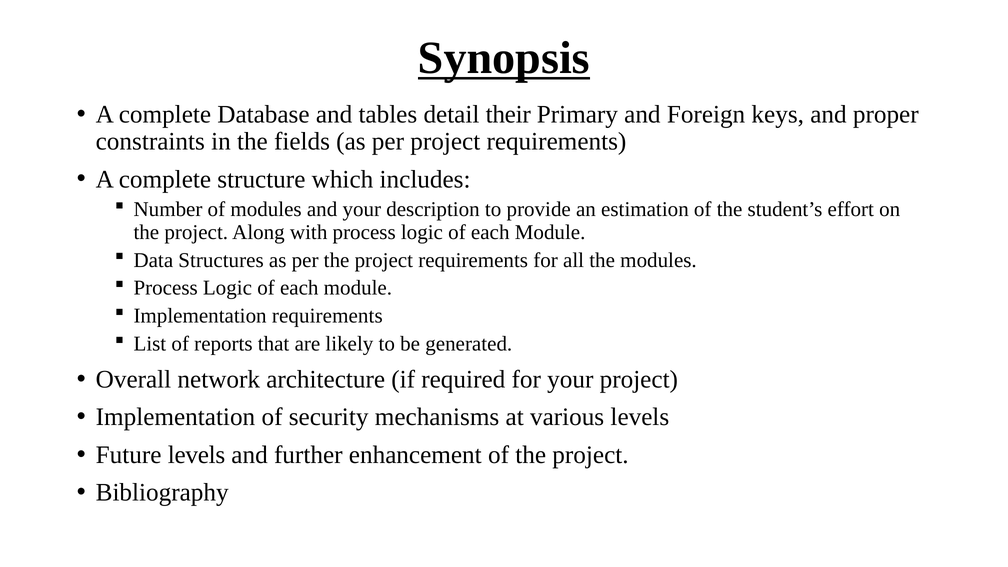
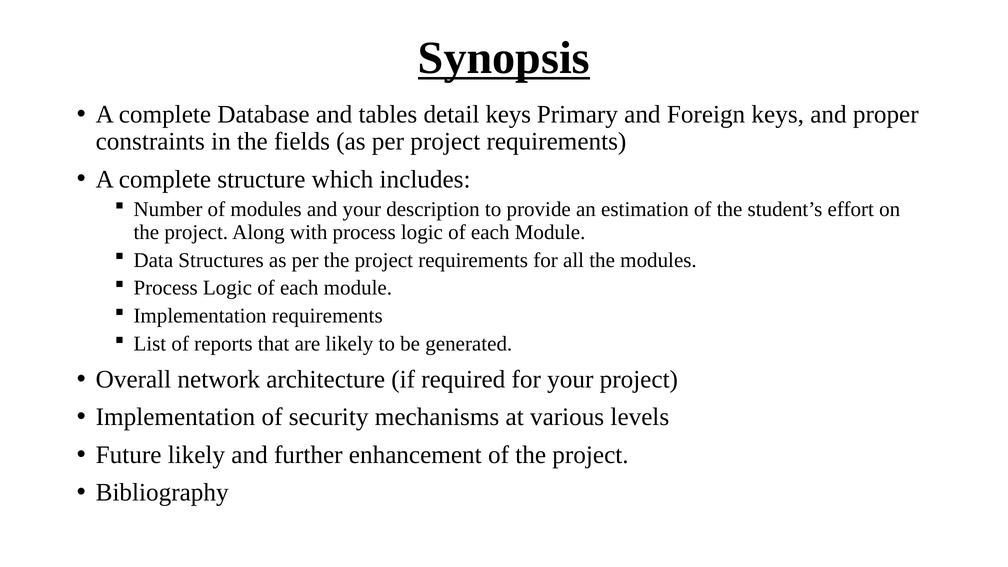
detail their: their -> keys (508, 114)
Future levels: levels -> likely (196, 455)
